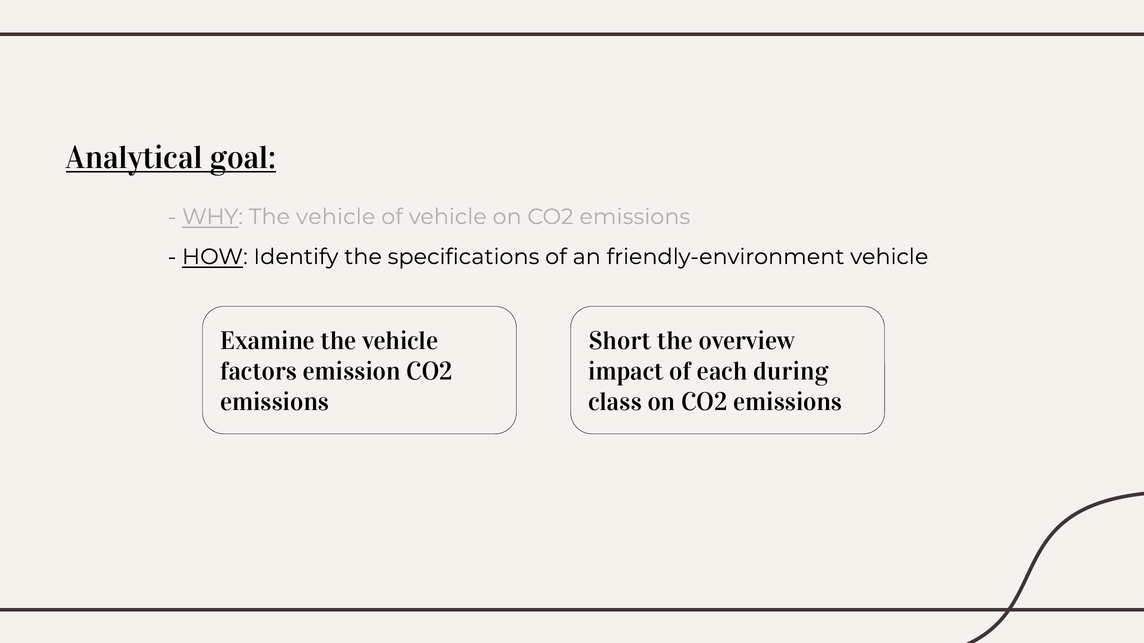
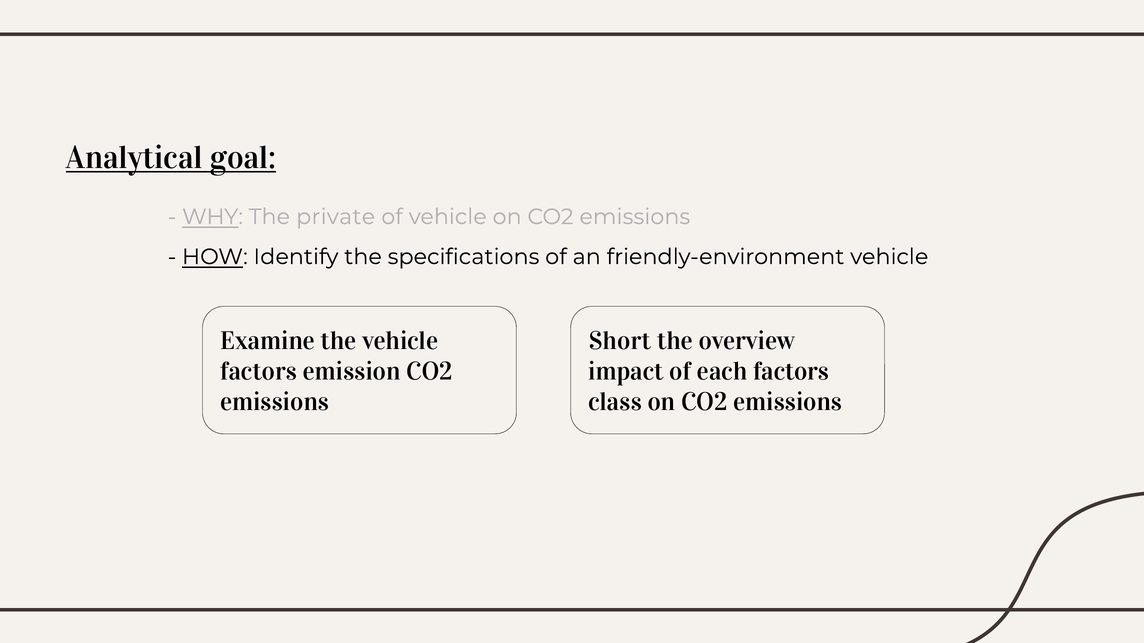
WHY The vehicle: vehicle -> private (336, 217)
each during: during -> factors (791, 372)
